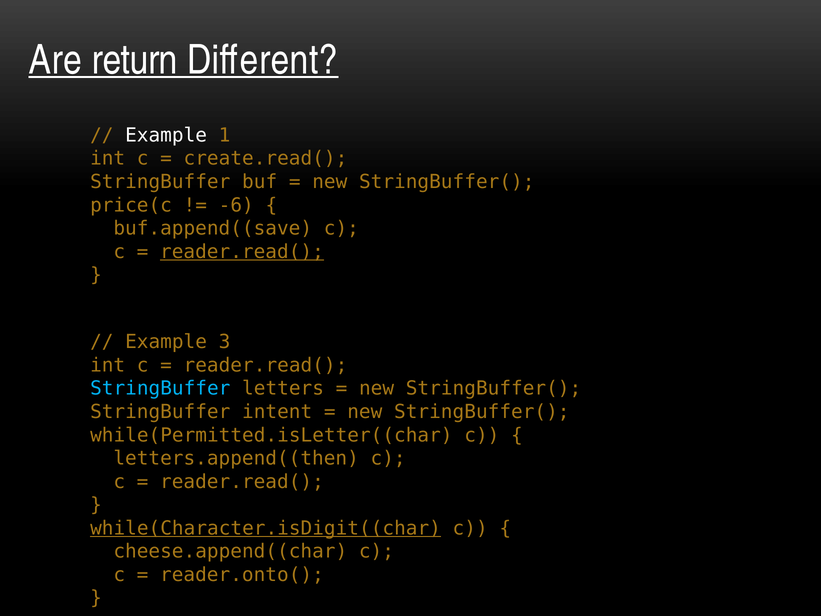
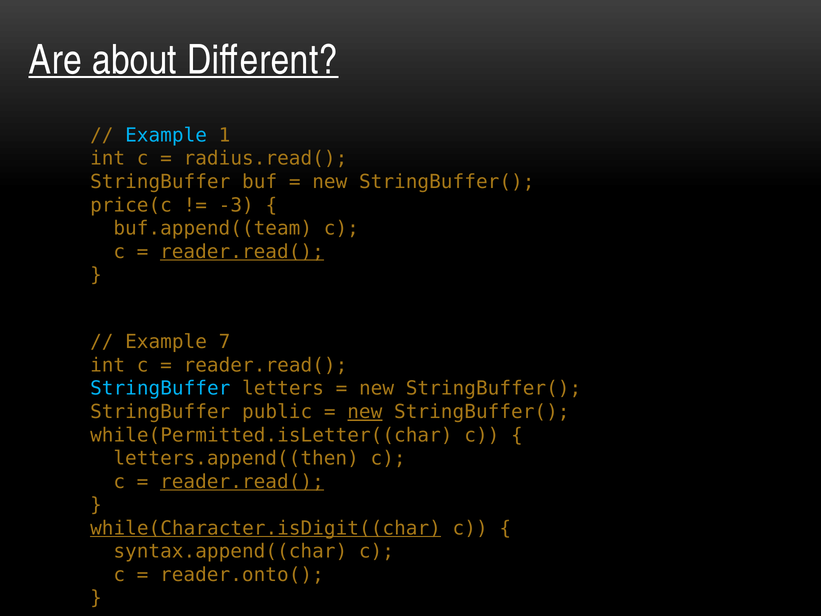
return: return -> about (134, 60)
Example colour: white -> light blue (166, 135)
create.read(: create.read( -> radius.read( (265, 159)
-6: -6 -> -3 (236, 205)
buf.append((save: buf.append((save -> buf.append((team (213, 228)
3: 3 -> 7 (225, 342)
intent: intent -> public (277, 412)
new underline: none -> present (365, 412)
reader.read( underline: none -> present (242, 481)
cheese.append((char: cheese.append((char -> syntax.append((char (230, 551)
